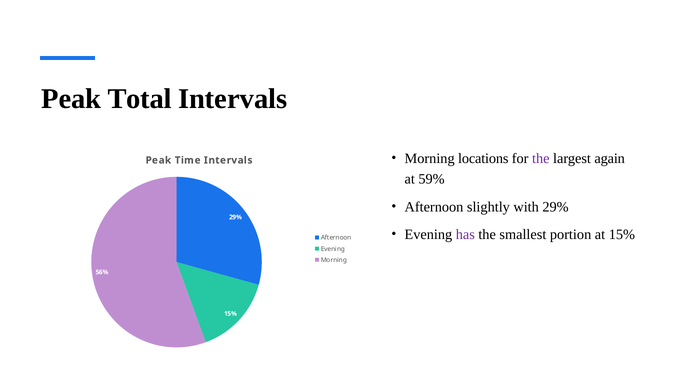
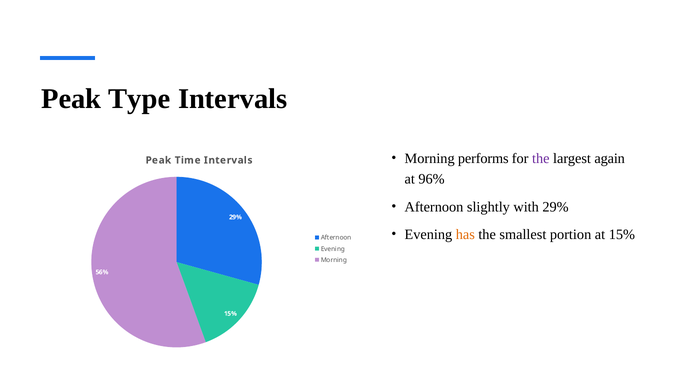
Total: Total -> Type (139, 99)
locations: locations -> performs (483, 158)
59%: 59% -> 96% (432, 179)
has colour: purple -> orange (465, 234)
